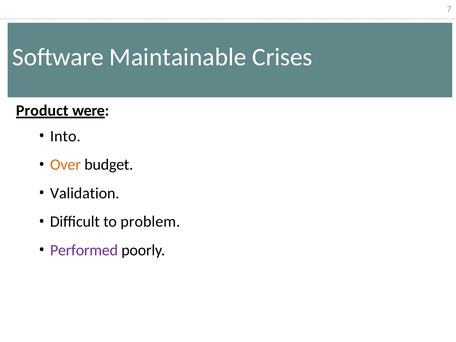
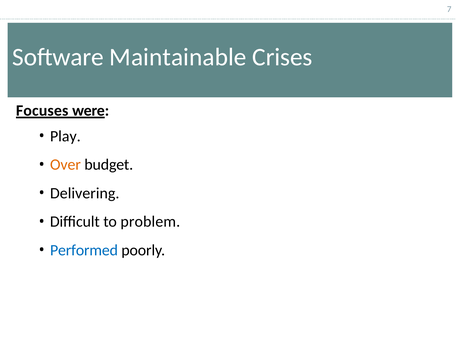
Product: Product -> Focuses (42, 111)
Into: Into -> Play (65, 136)
Validation: Validation -> Delivering (85, 193)
Performed colour: purple -> blue (84, 250)
